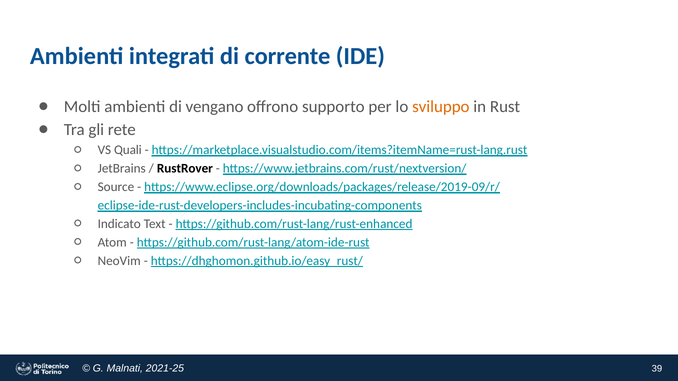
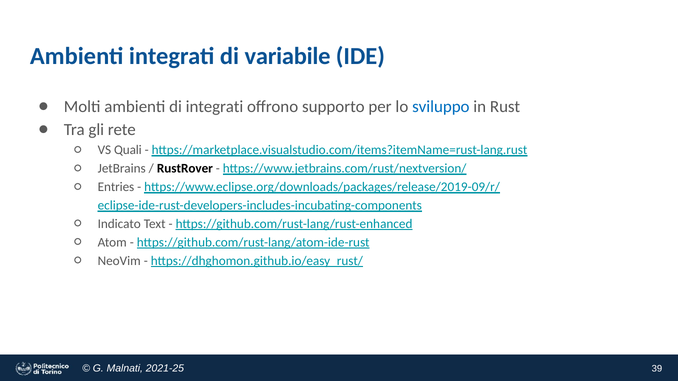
corrente: corrente -> variabile (288, 56)
di vengano: vengano -> integrati (215, 107)
sviluppo colour: orange -> blue (441, 107)
Source: Source -> Entries (116, 187)
